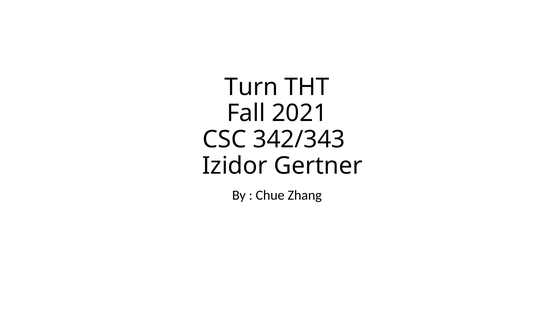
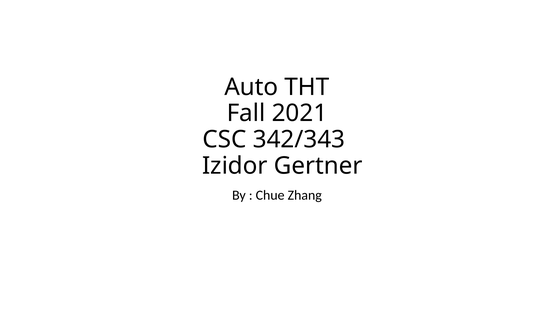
Turn: Turn -> Auto (251, 87)
